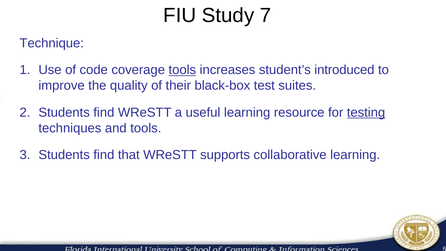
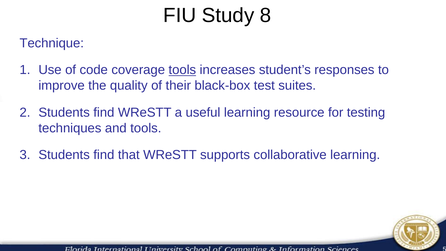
7: 7 -> 8 (266, 15)
introduced: introduced -> responses (344, 70)
testing underline: present -> none (366, 113)
